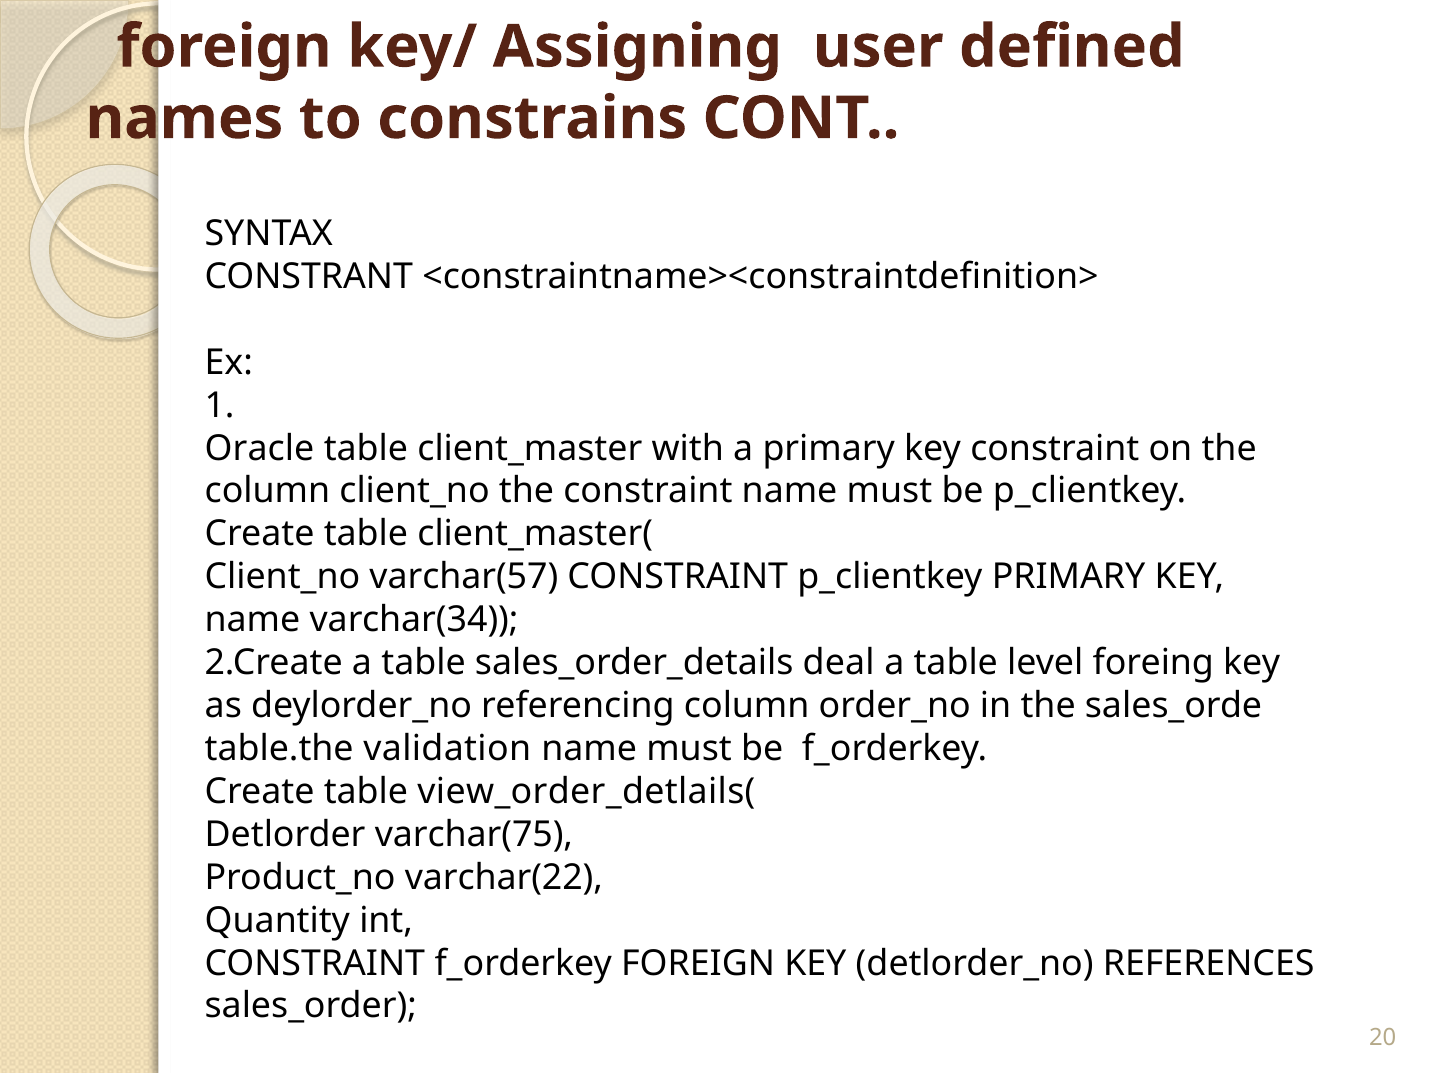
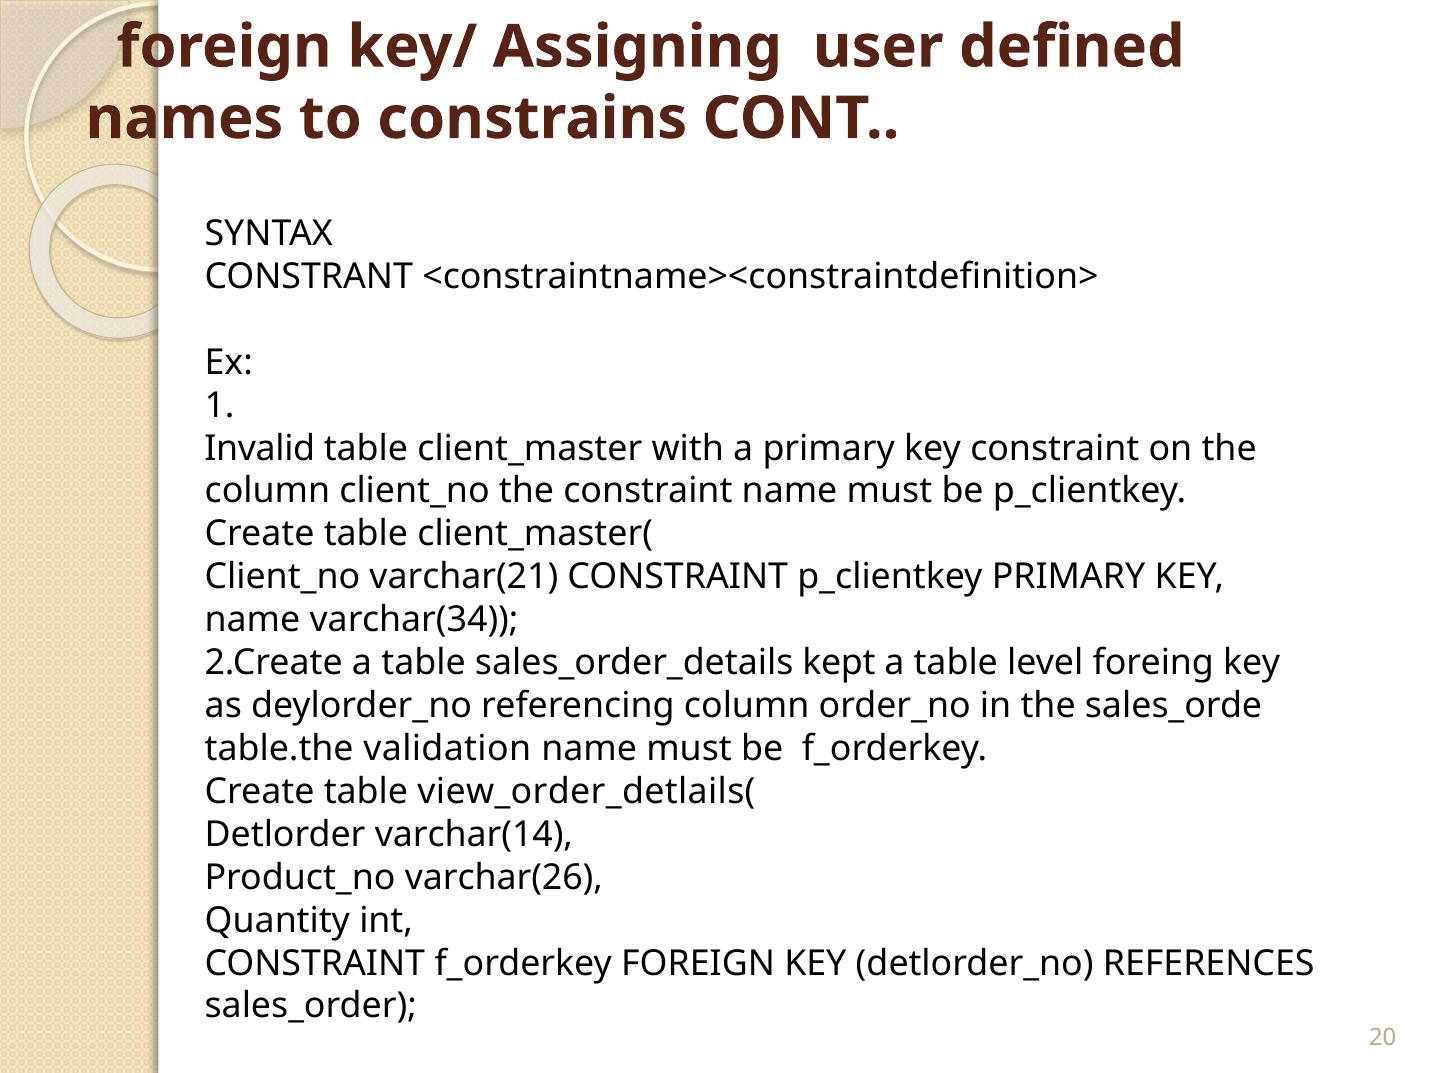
Oracle: Oracle -> Invalid (260, 448)
varchar(57: varchar(57 -> varchar(21 (464, 577)
deal: deal -> kept (839, 662)
varchar(75: varchar(75 -> varchar(14 (474, 834)
varchar(22: varchar(22 -> varchar(26 (504, 877)
